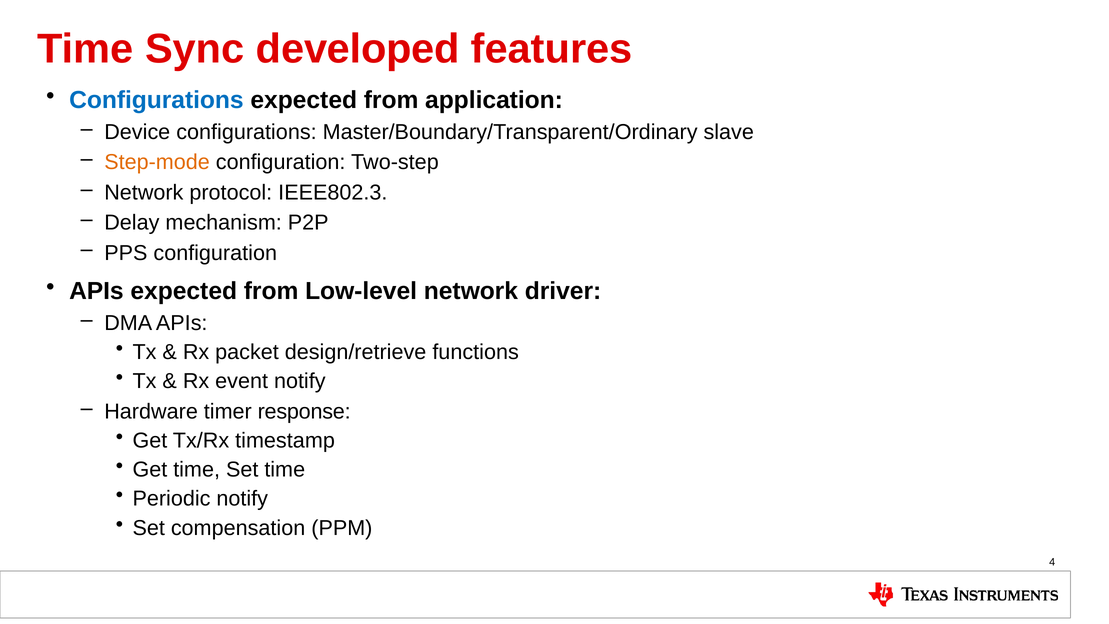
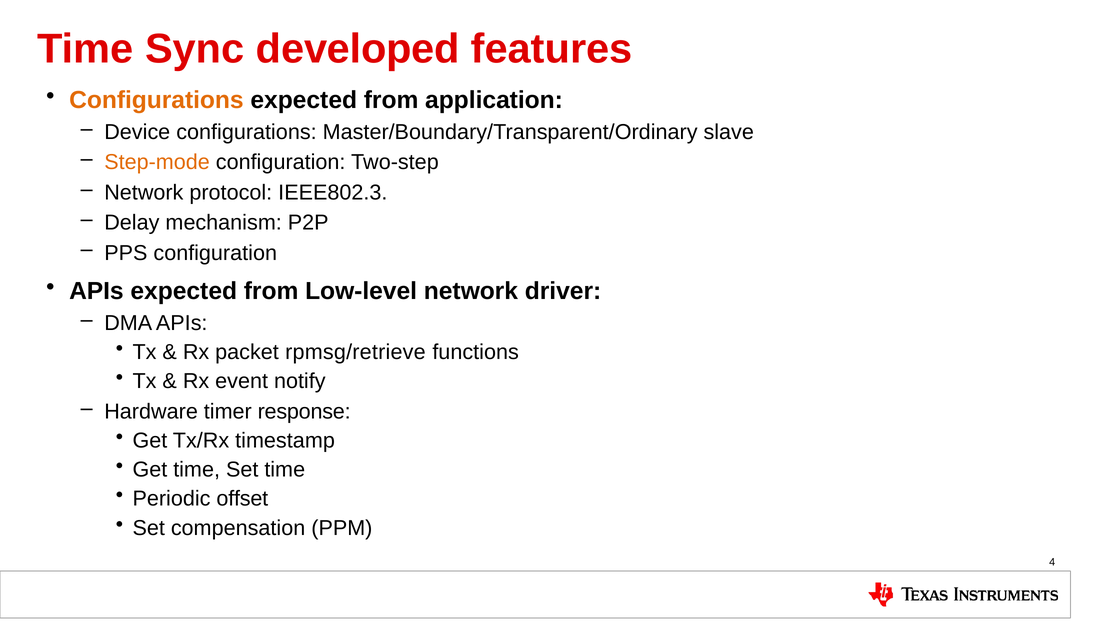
Configurations colour: blue -> orange (156, 100)
design/retrieve: design/retrieve -> rpmsg/retrieve (355, 352)
Periodic notify: notify -> offset (242, 499)
